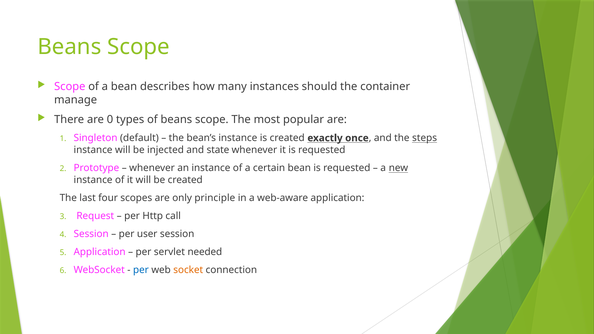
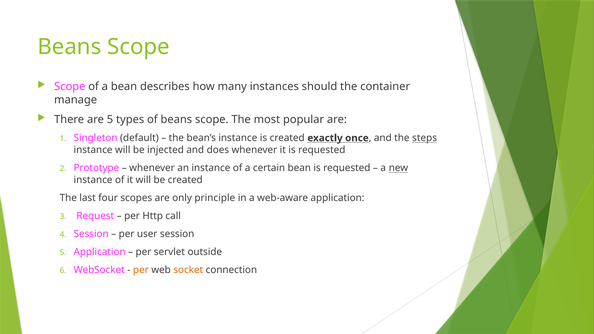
are 0: 0 -> 5 (110, 119)
state: state -> does (218, 150)
needed: needed -> outside (205, 252)
per colour: blue -> orange (141, 270)
